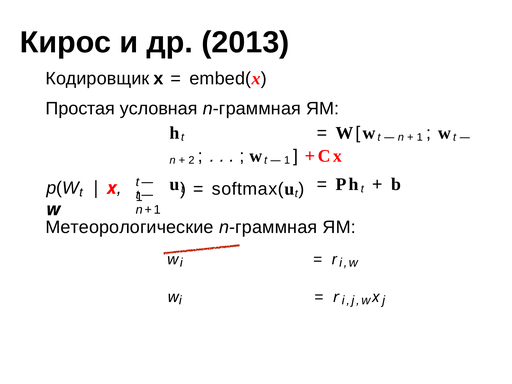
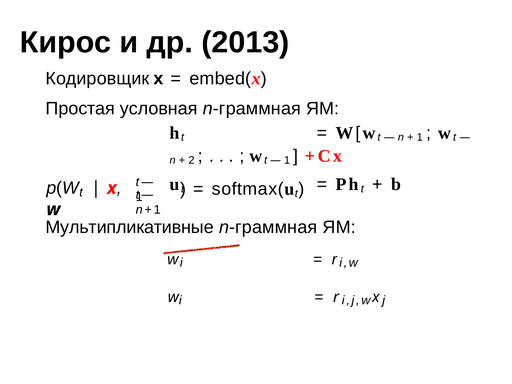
Метеорологические: Метеорологические -> Мультипликативные (130, 227)
